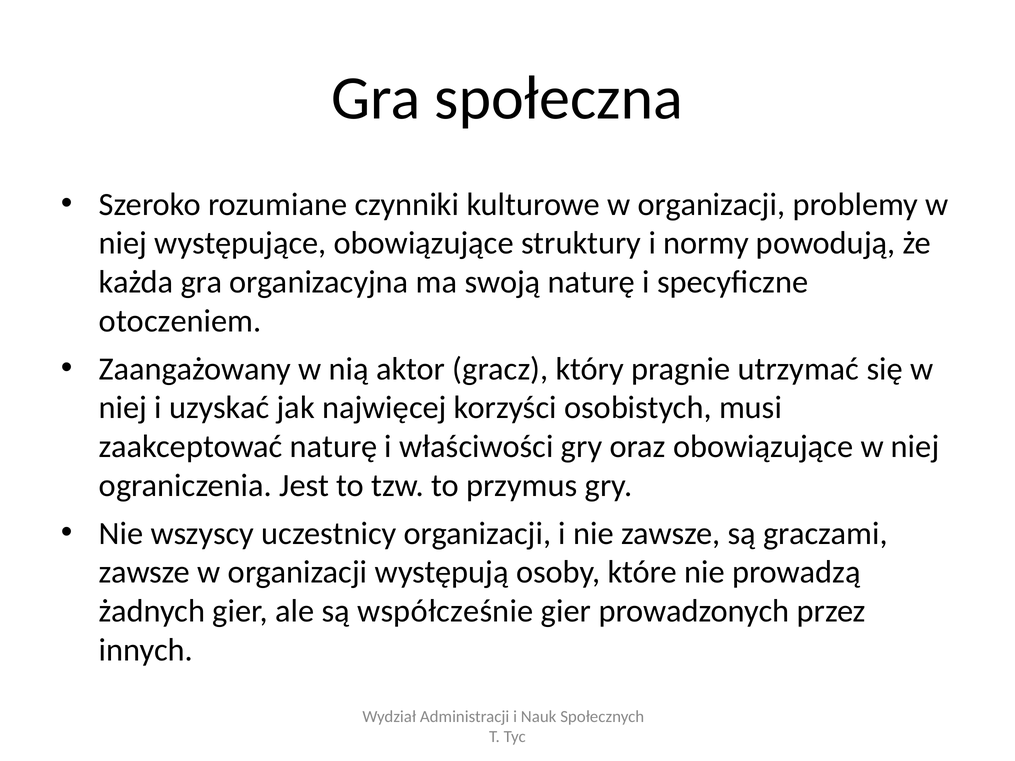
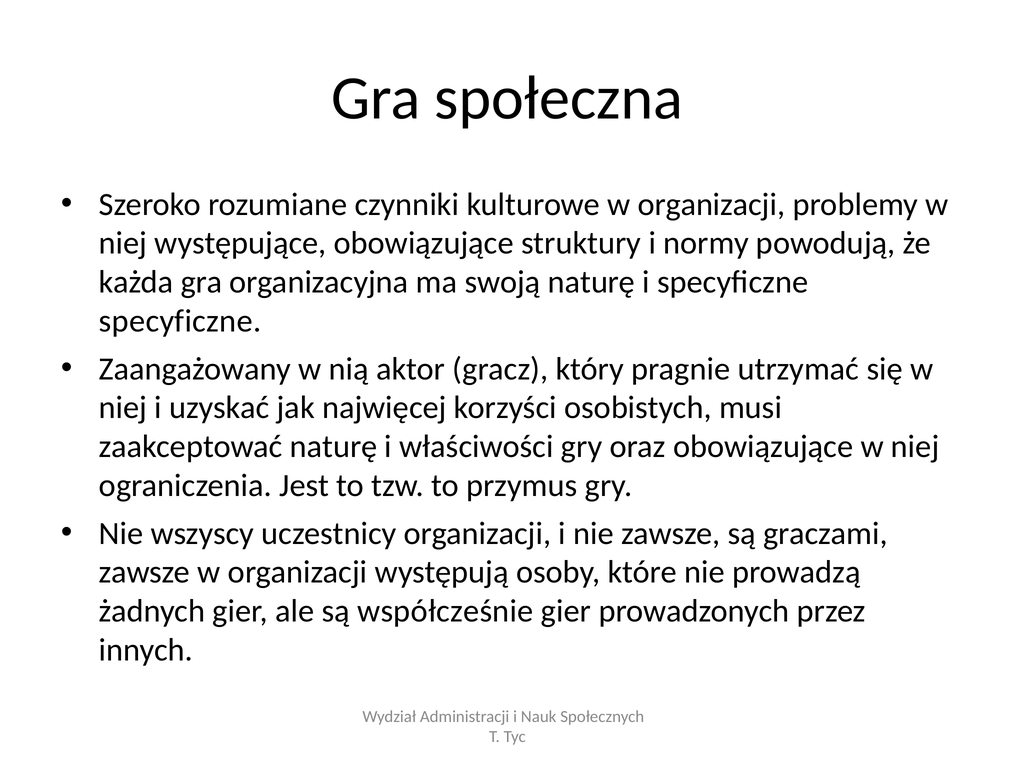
otoczeniem: otoczeniem -> specyficzne (180, 321)
